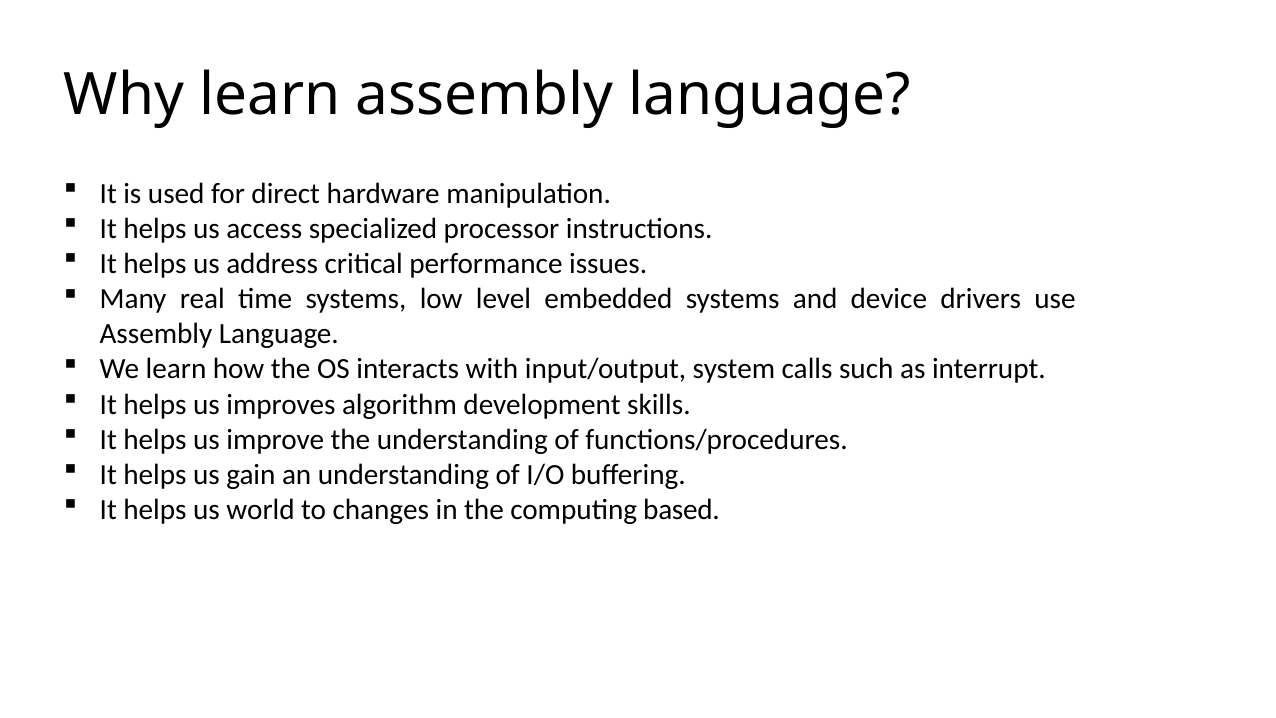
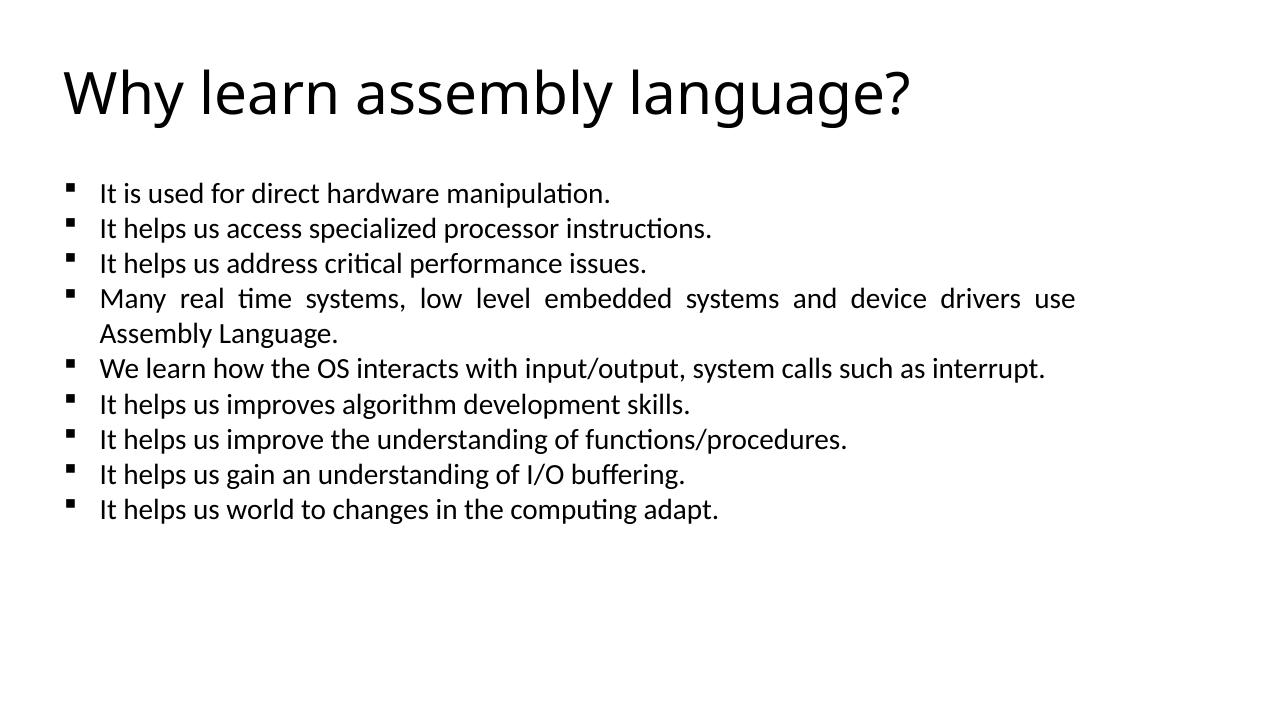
based: based -> adapt (681, 510)
